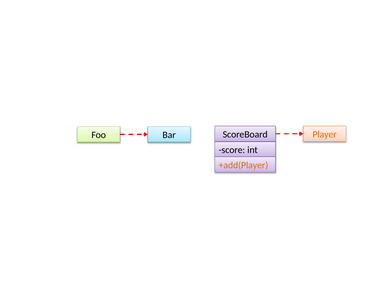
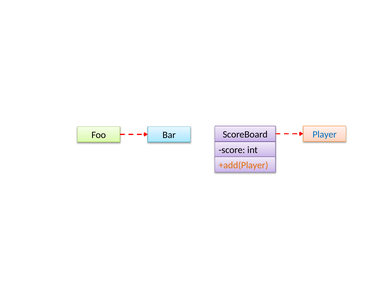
Player colour: orange -> blue (325, 135)
